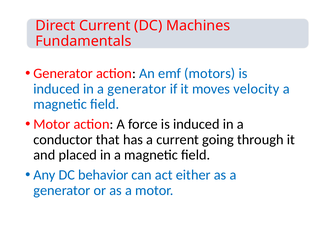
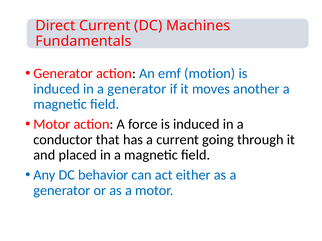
motors: motors -> motion (210, 74)
velocity: velocity -> another (256, 89)
